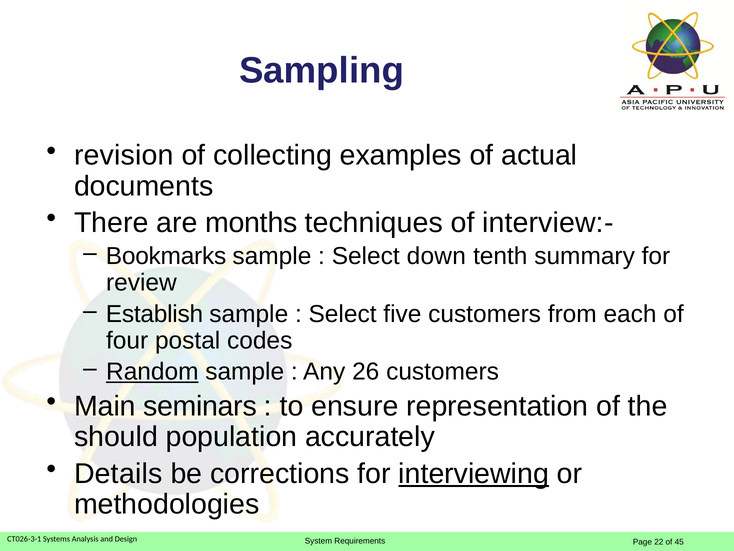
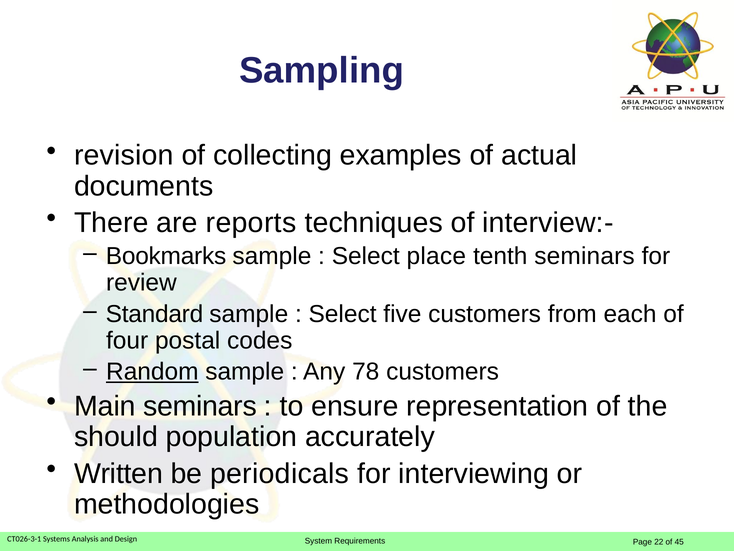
months: months -> reports (251, 223)
down: down -> place (436, 256)
tenth summary: summary -> seminars (584, 256)
Establish: Establish -> Standard (154, 314)
26: 26 -> 78 (366, 371)
Details: Details -> Written (118, 473)
corrections: corrections -> periodicals (280, 473)
interviewing underline: present -> none (474, 473)
